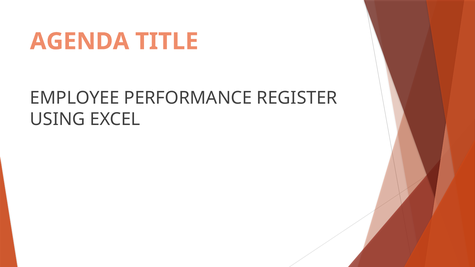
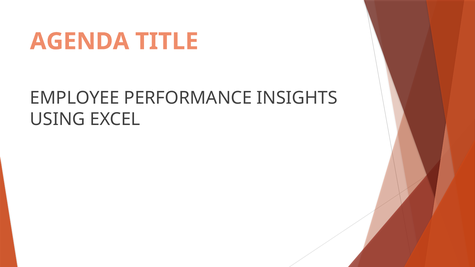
REGISTER: REGISTER -> INSIGHTS (297, 98)
